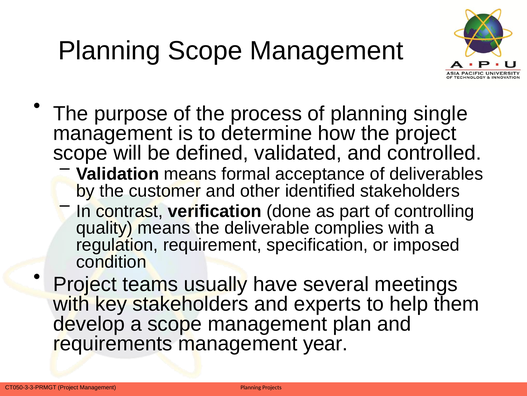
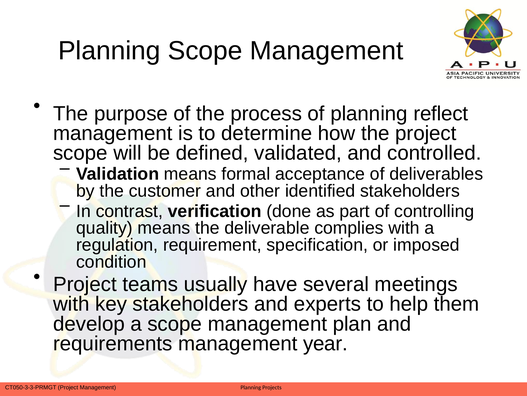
single: single -> reflect (441, 113)
